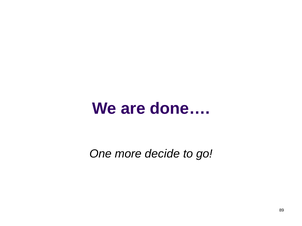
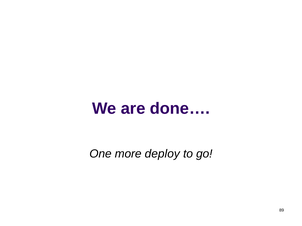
decide: decide -> deploy (162, 154)
